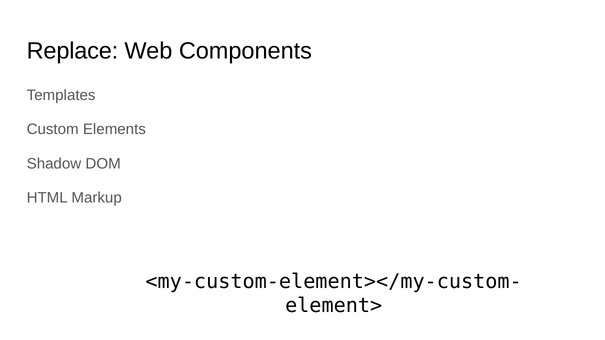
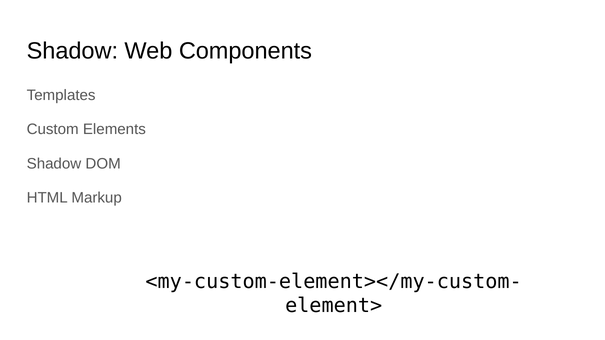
Replace: Replace -> Shadow (72, 51)
